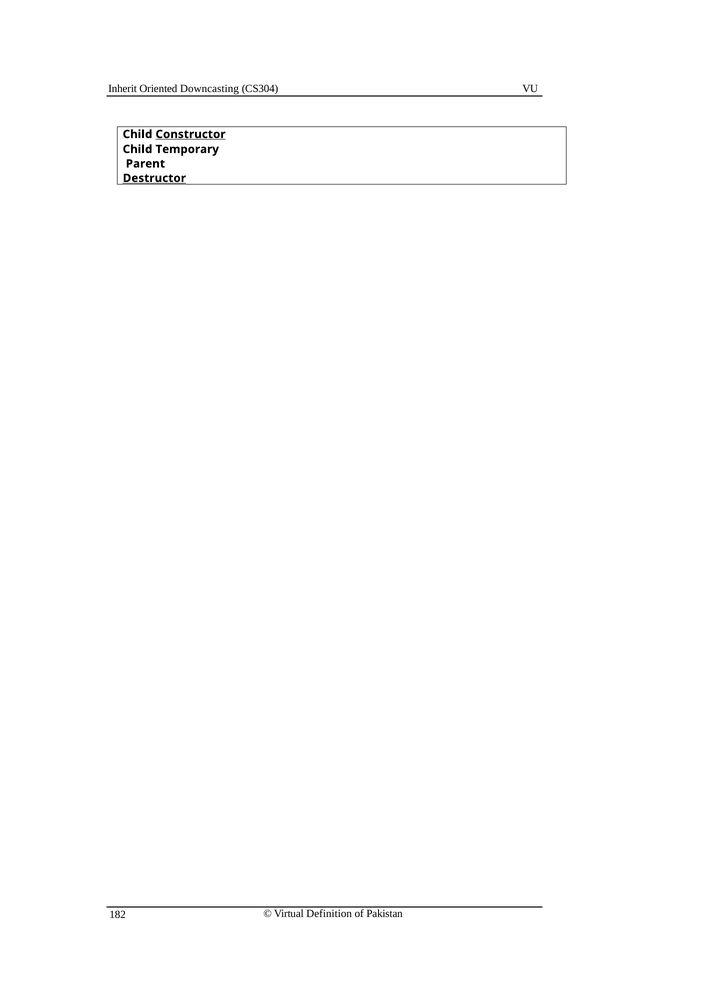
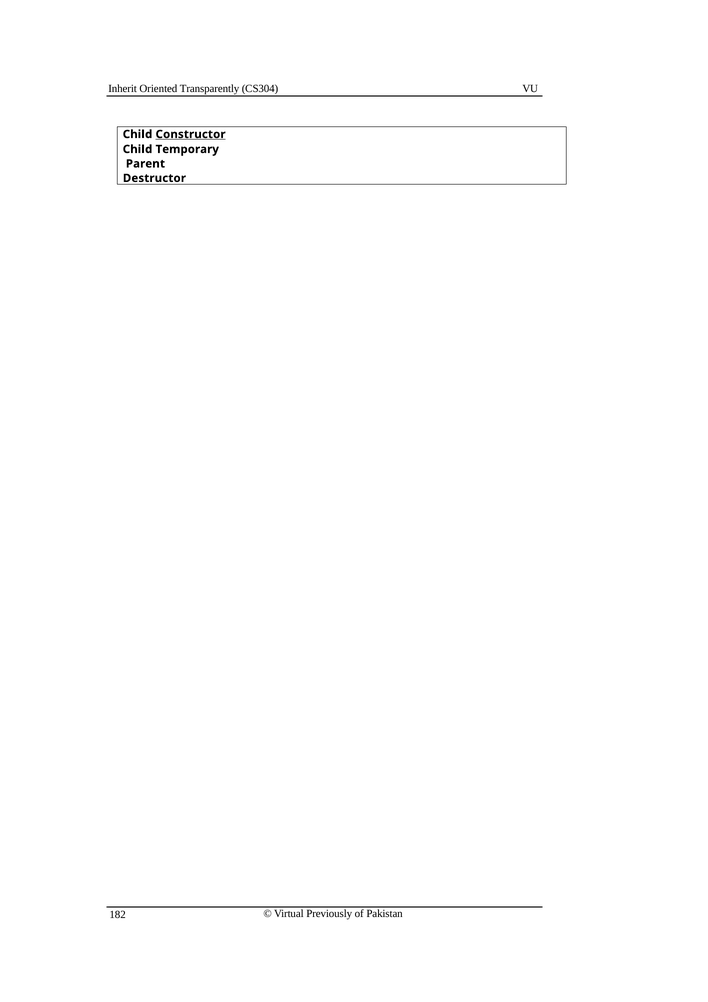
Downcasting: Downcasting -> Transparently (210, 88)
Destructor underline: present -> none (154, 178)
Definition: Definition -> Previously (329, 914)
